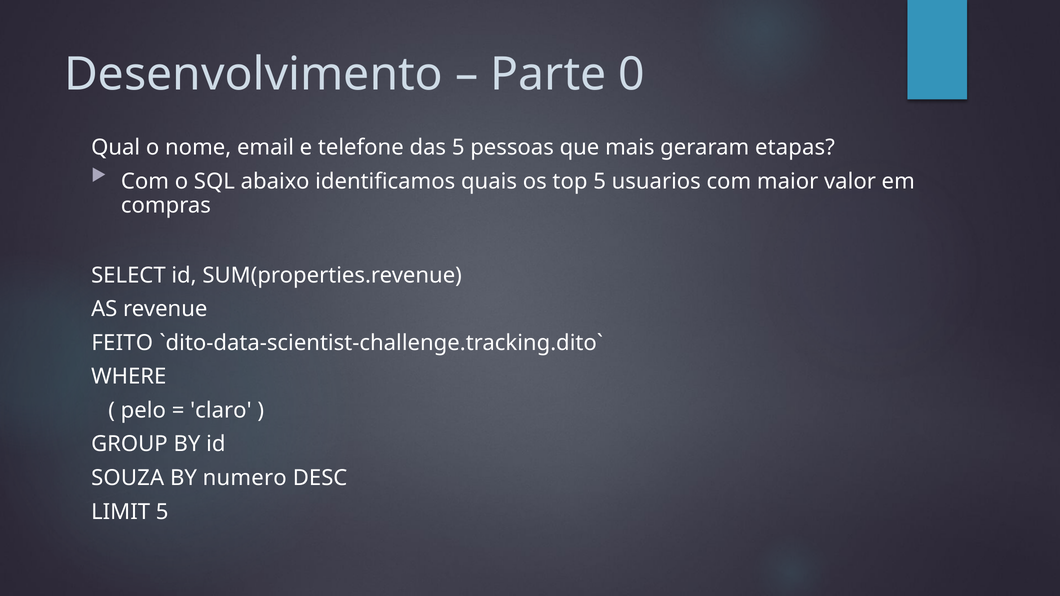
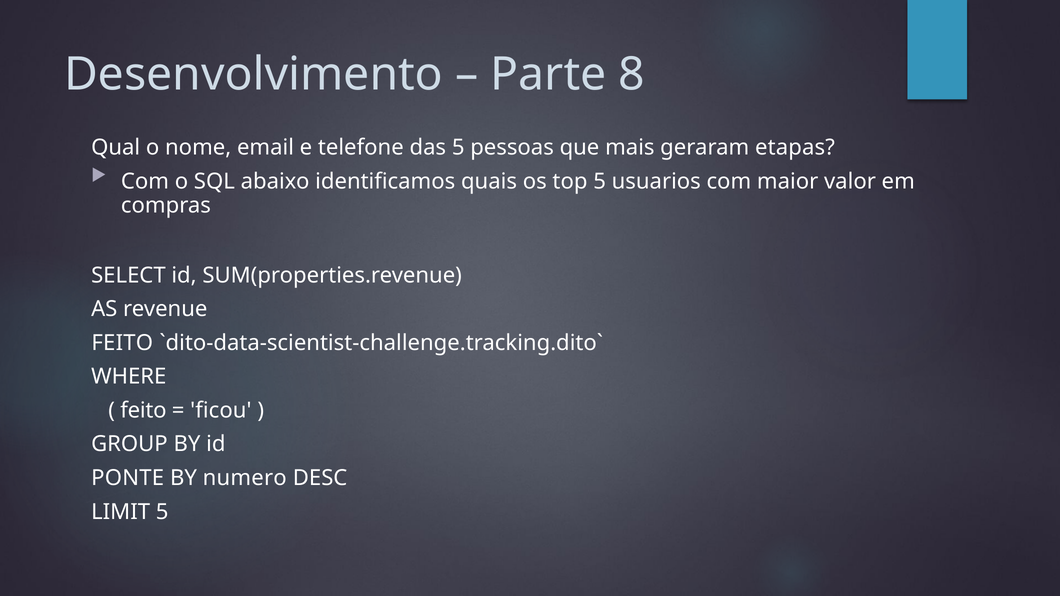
0: 0 -> 8 (632, 74)
pelo: pelo -> feito (143, 411)
claro: claro -> ficou (221, 411)
SOUZA: SOUZA -> PONTE (128, 478)
